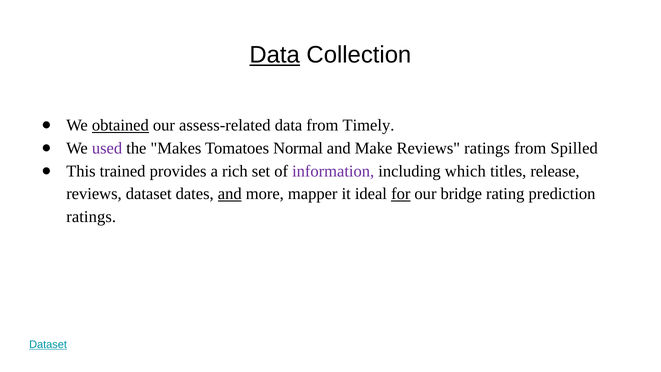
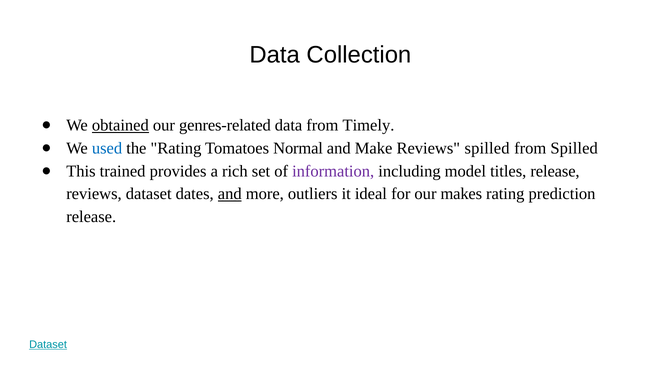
Data underline: present -> none (275, 55)
assess-related: assess-related -> genres-related (225, 125)
used colour: purple -> blue (107, 148)
the Makes: Makes -> Rating (176, 148)
Reviews ratings: ratings -> spilled (487, 148)
which: which -> model (465, 171)
mapper: mapper -> outliers (313, 194)
for underline: present -> none (401, 194)
bridge: bridge -> makes (461, 194)
ratings: ratings -> release (91, 217)
